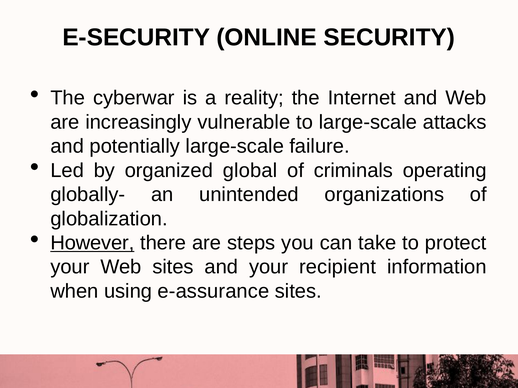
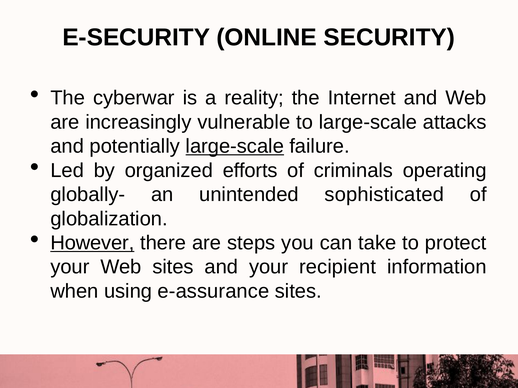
large-scale underline: none -> present (235, 146)
global: global -> efforts (250, 171)
organizations: organizations -> sophisticated (384, 195)
